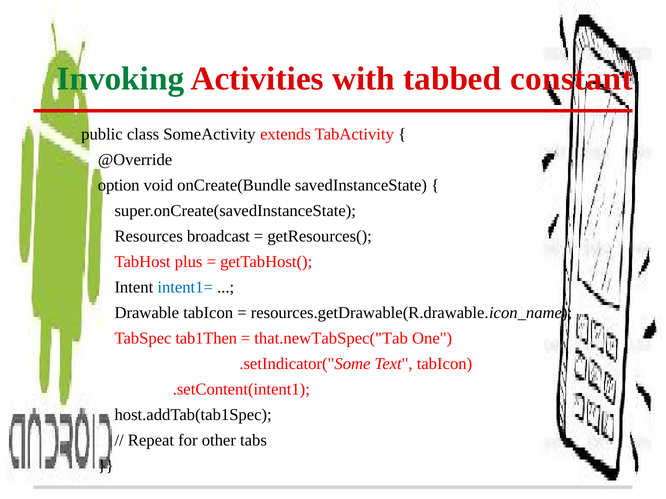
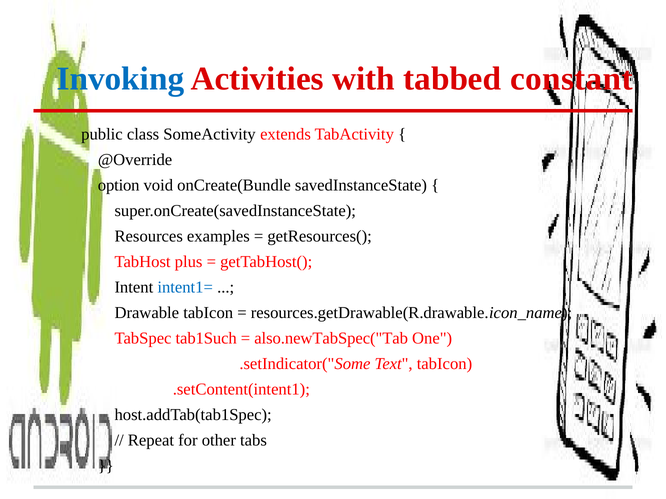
Invoking colour: green -> blue (120, 79)
broadcast: broadcast -> examples (218, 237)
tab1Then: tab1Then -> tab1Such (206, 339)
that.newTabSpec("Tab: that.newTabSpec("Tab -> also.newTabSpec("Tab (331, 339)
